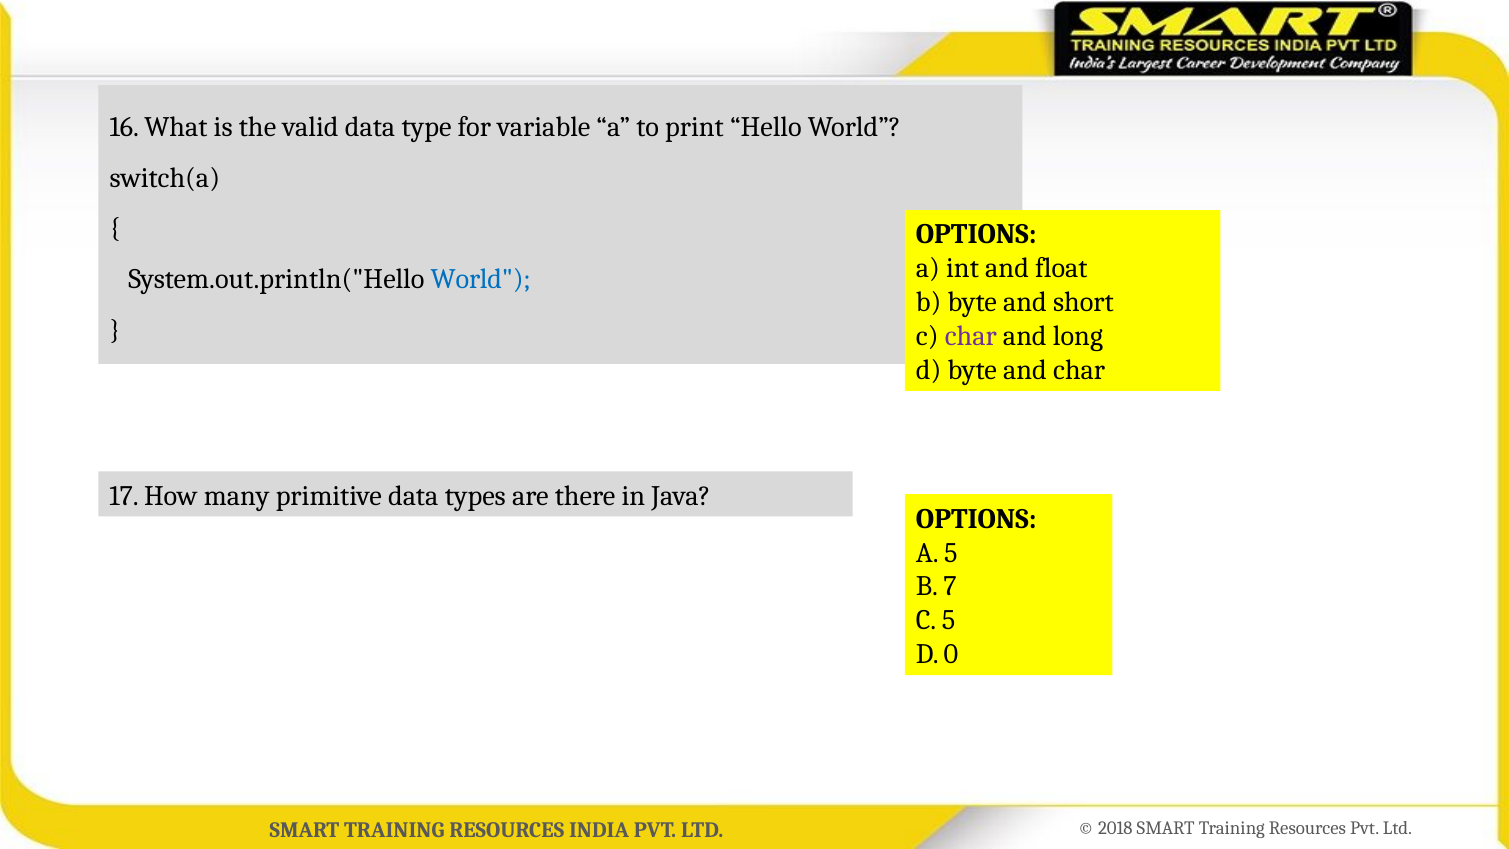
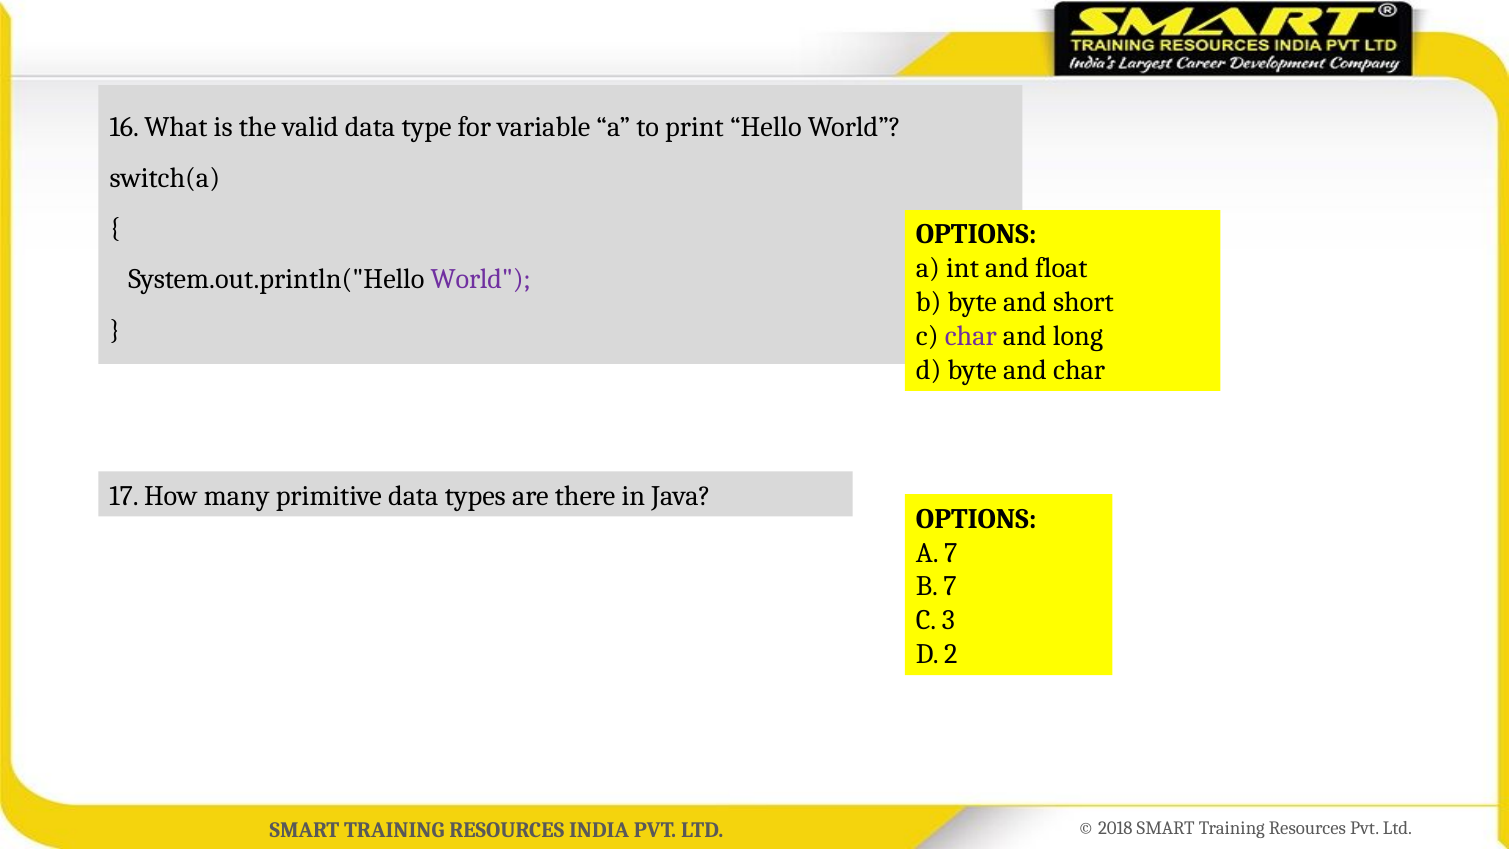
World colour: blue -> purple (481, 279)
A 5: 5 -> 7 (951, 553)
C 5: 5 -> 3 (949, 620)
0: 0 -> 2 (951, 654)
